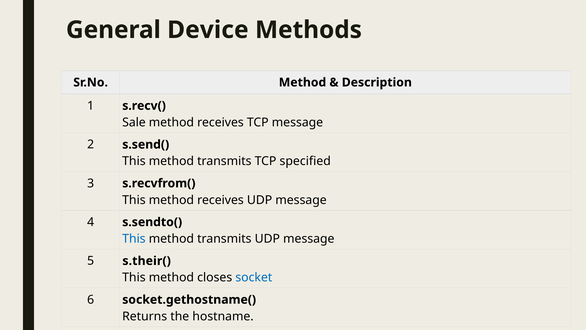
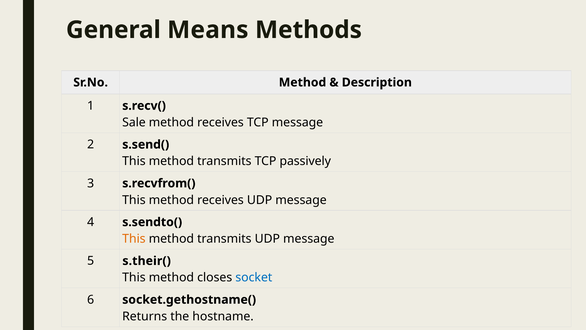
Device: Device -> Means (208, 30)
specified: specified -> passively (305, 161)
This colour: blue -> orange (134, 239)
